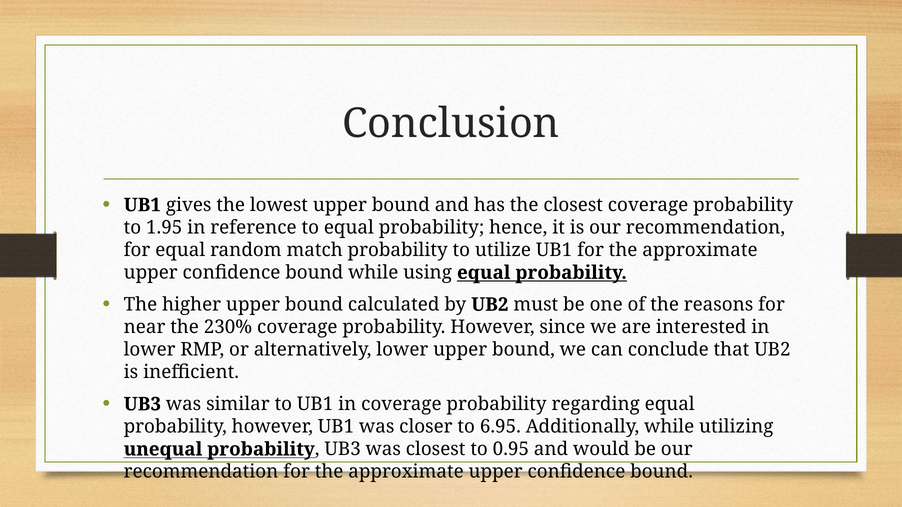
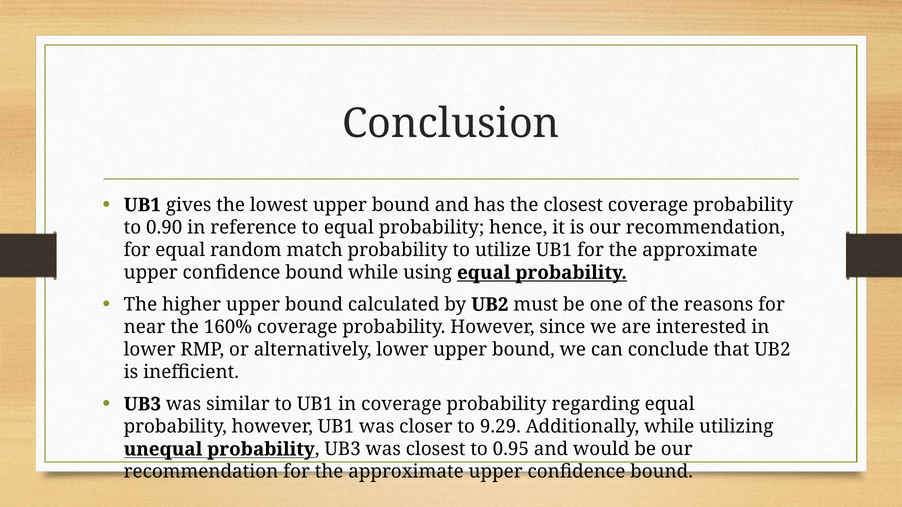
1.95: 1.95 -> 0.90 (164, 228)
230%: 230% -> 160% (228, 327)
6.95: 6.95 -> 9.29 (500, 427)
